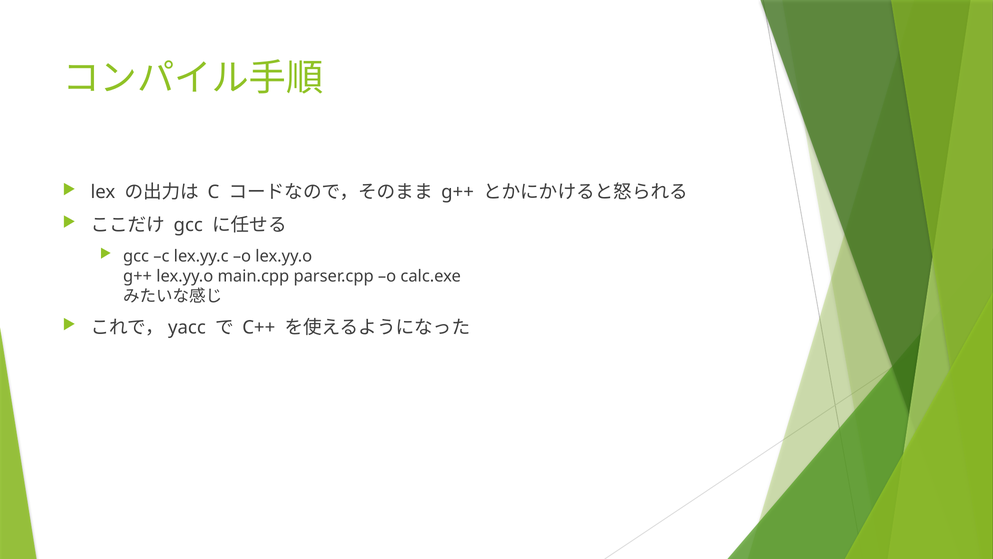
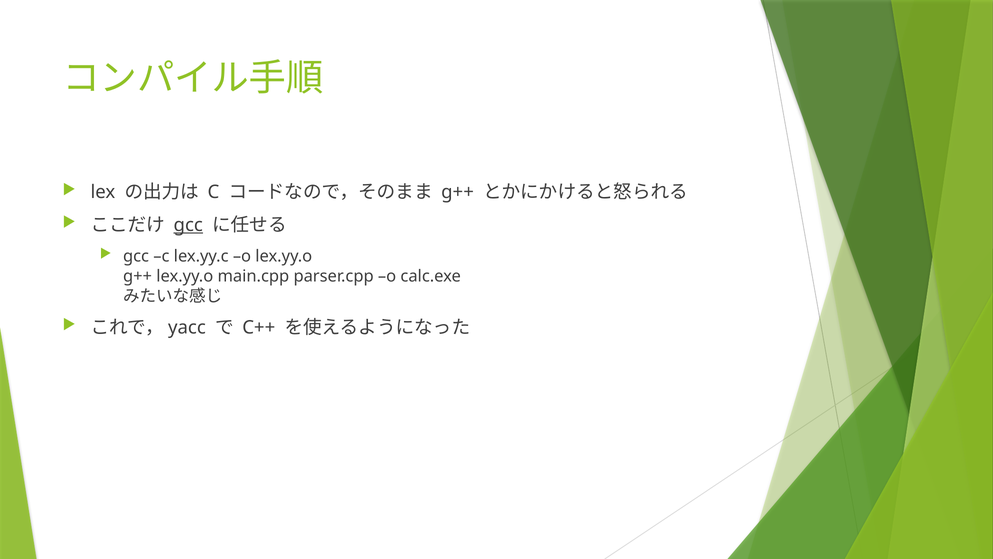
gcc underline: none -> present (188, 225)
